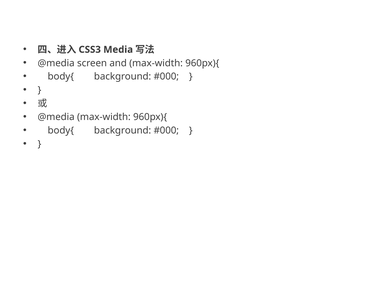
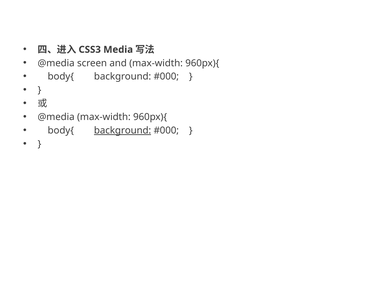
background underline: none -> present (123, 131)
